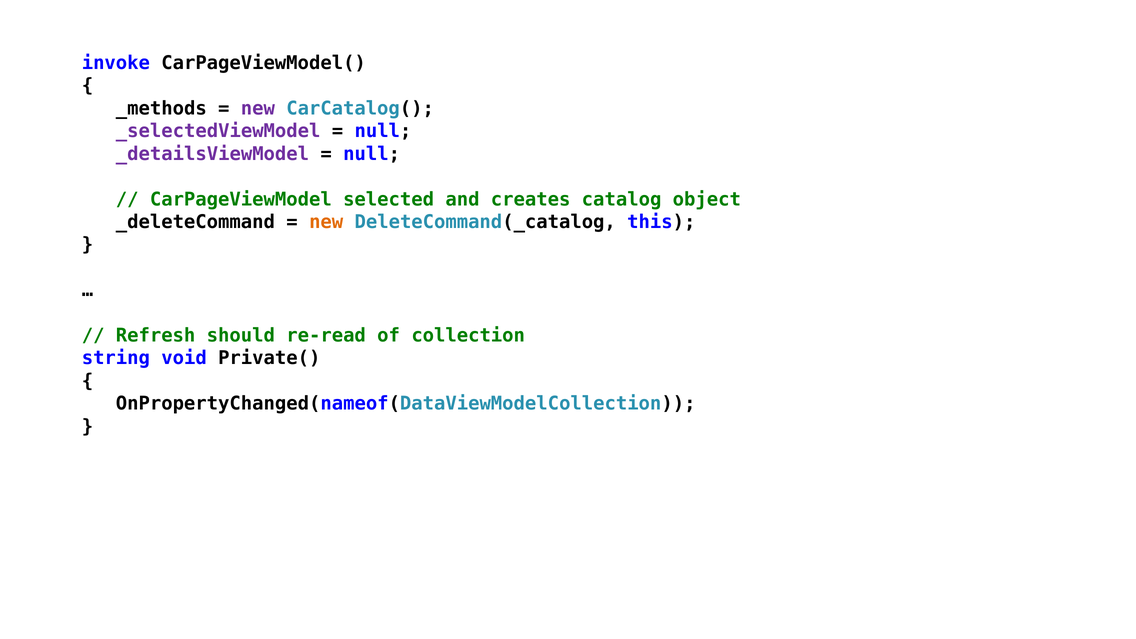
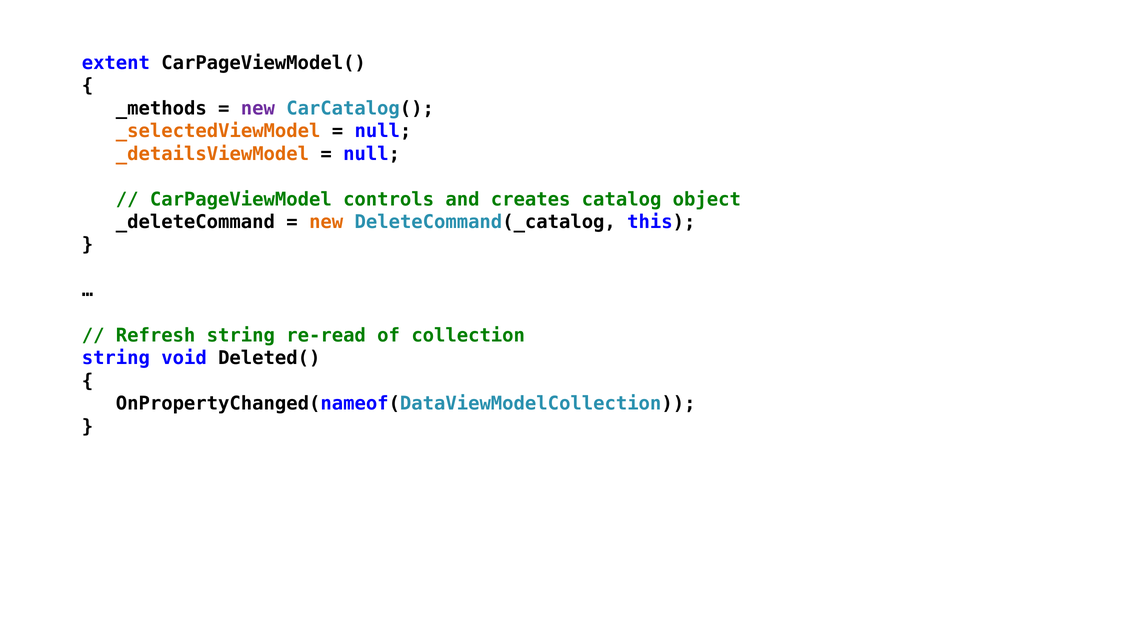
invoke: invoke -> extent (116, 63)
_selectedViewModel colour: purple -> orange (218, 131)
_detailsViewModel colour: purple -> orange (212, 154)
selected: selected -> controls (389, 199)
Refresh should: should -> string (241, 336)
Private(: Private( -> Deleted( (269, 358)
